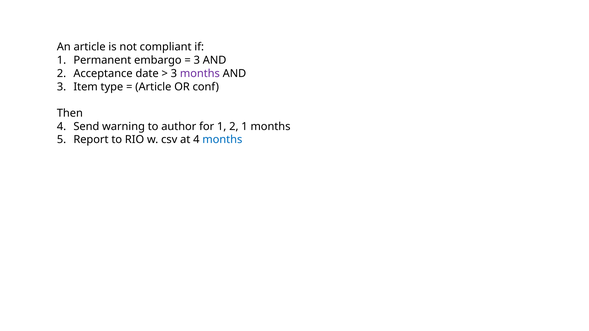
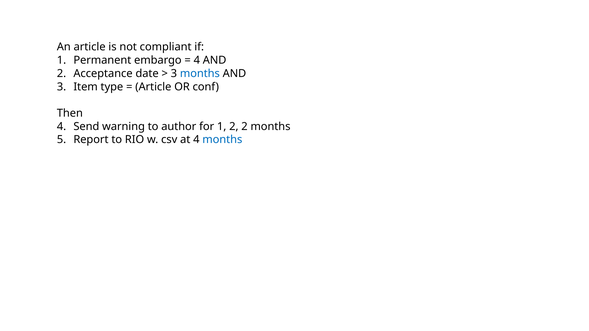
3: 3 -> 4 (197, 60)
months colour: purple -> blue (200, 74)
2 1: 1 -> 2 (244, 127)
